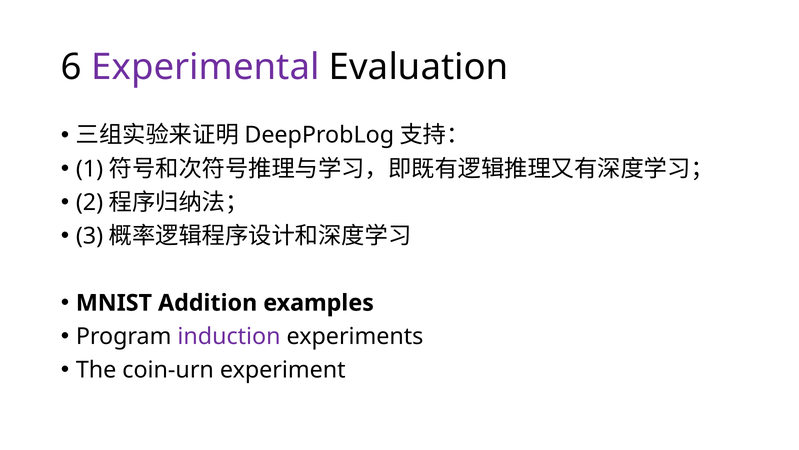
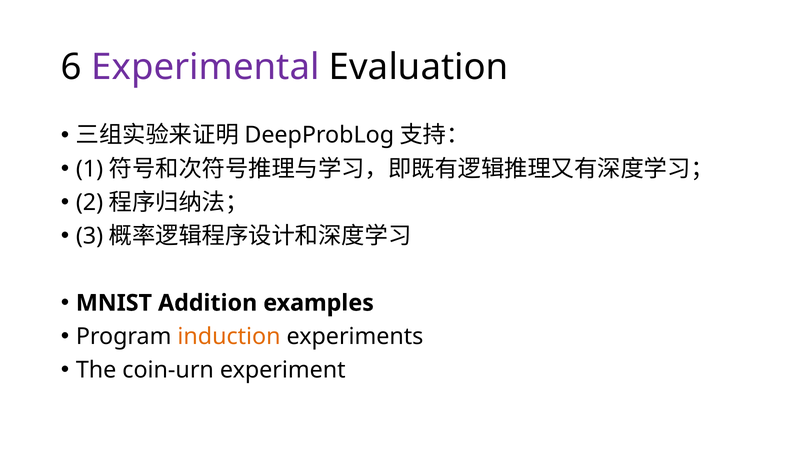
induction colour: purple -> orange (229, 336)
